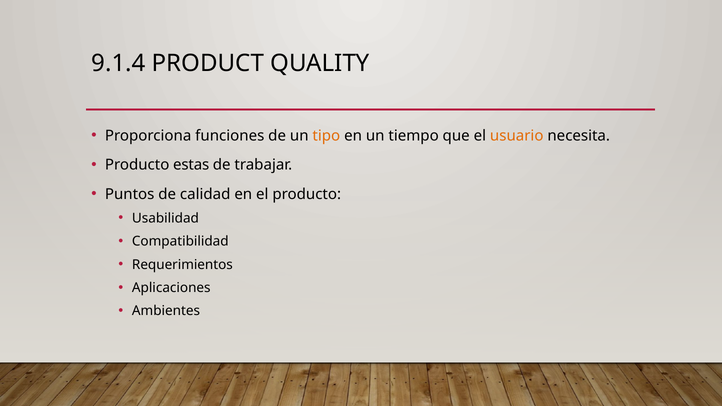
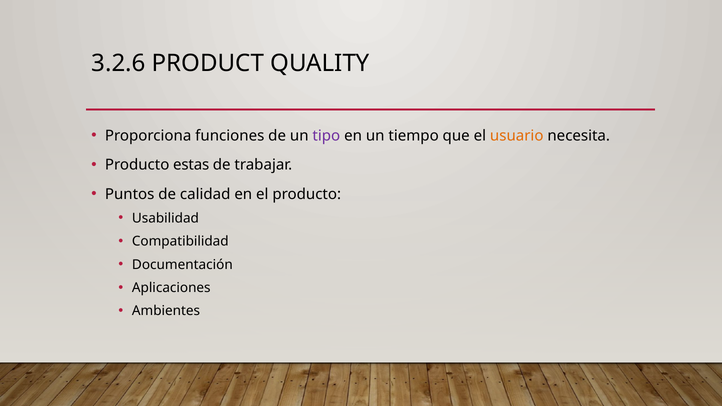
9.1.4: 9.1.4 -> 3.2.6 (118, 63)
tipo colour: orange -> purple (326, 136)
Requerimientos: Requerimientos -> Documentación (182, 265)
